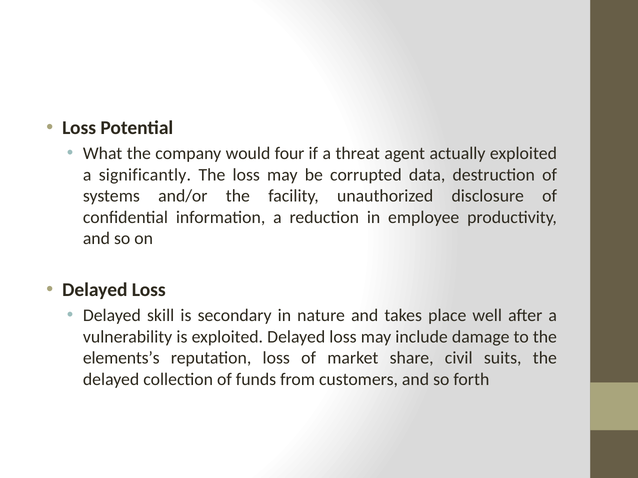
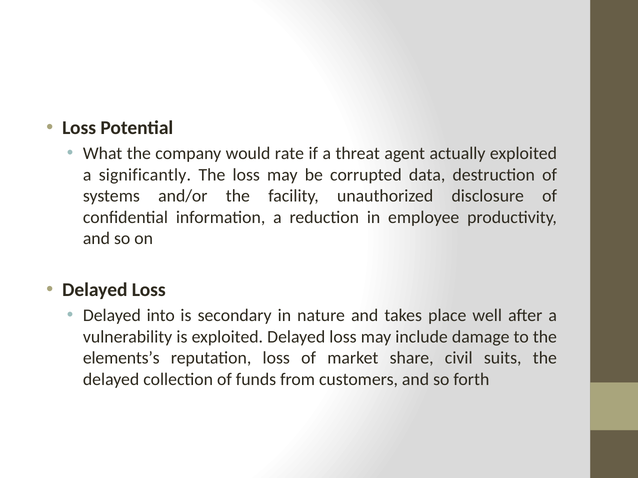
four: four -> rate (289, 154)
skill: skill -> into (161, 316)
